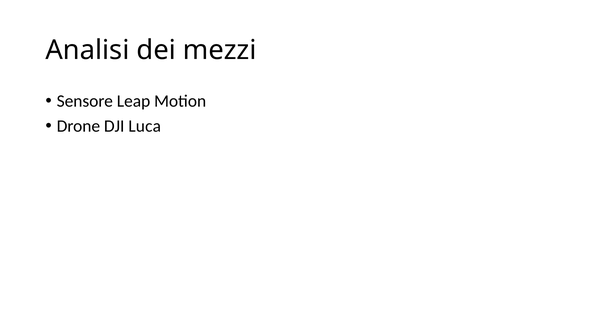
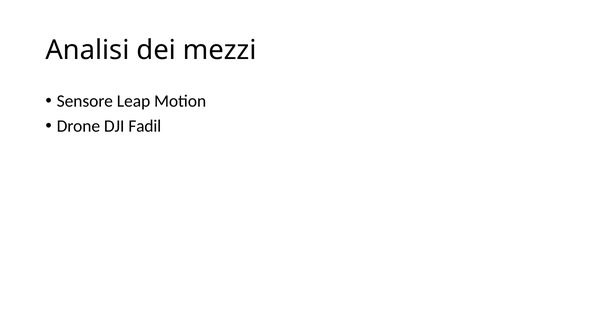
Luca: Luca -> Fadil (145, 126)
